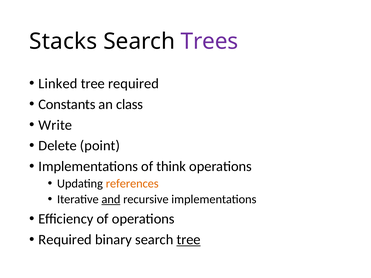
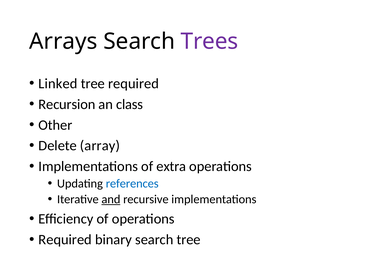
Stacks: Stacks -> Arrays (63, 42)
Constants: Constants -> Recursion (67, 104)
Write: Write -> Other (55, 125)
point: point -> array (100, 146)
think: think -> extra (171, 167)
references colour: orange -> blue (132, 184)
tree underline: present -> none (189, 240)
